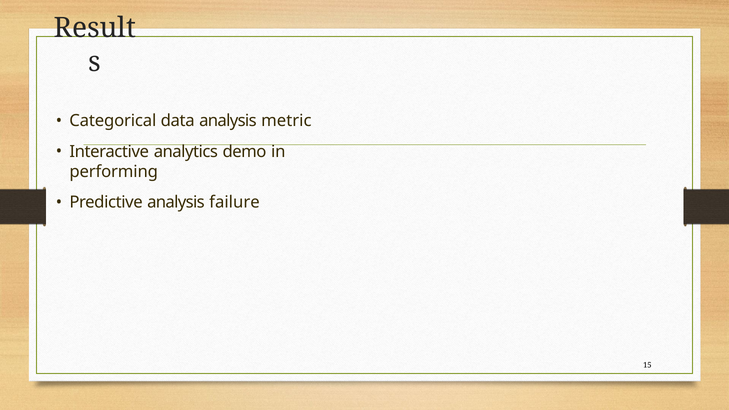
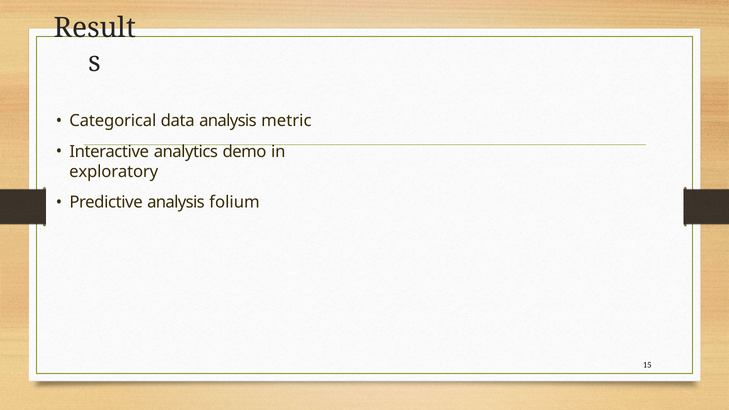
performing: performing -> exploratory (114, 172)
failure: failure -> folium (234, 202)
